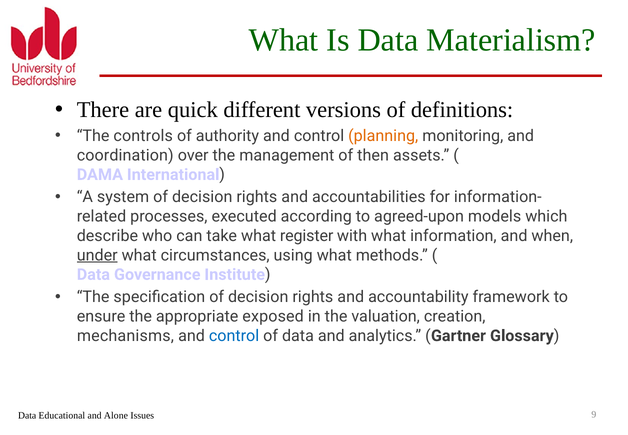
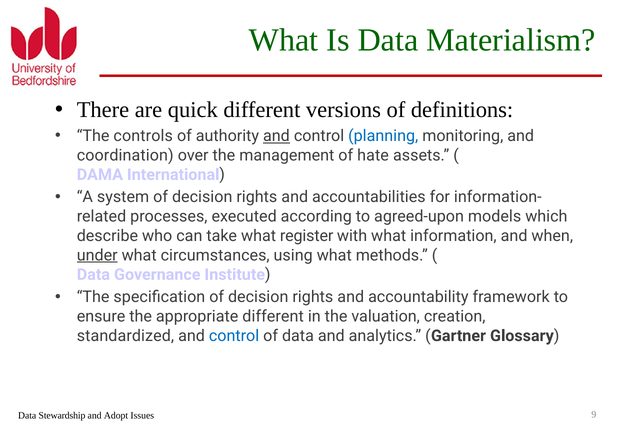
and underline: none -> present (276, 136)
planning colour: orange -> blue (383, 136)
then: then -> hate (373, 155)
appropriate exposed: exposed -> different (273, 316)
mechanisms: mechanisms -> standardized (125, 336)
Educational: Educational -> Stewardship (62, 415)
Alone: Alone -> Adopt (116, 415)
